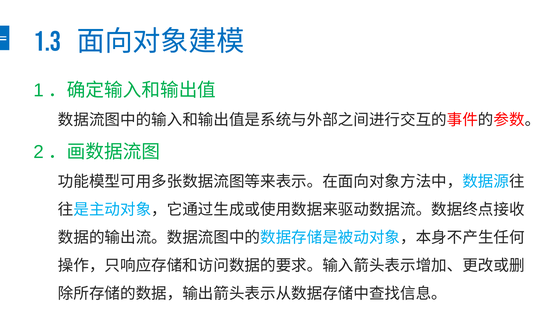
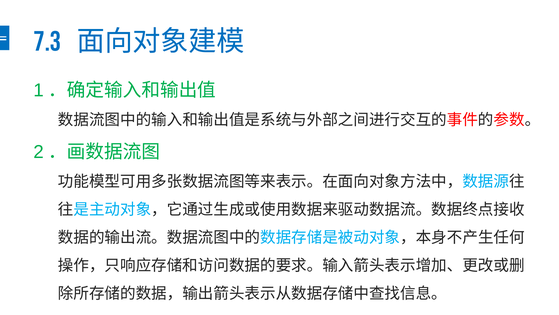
1.3: 1.3 -> 7.3 (47, 42)
